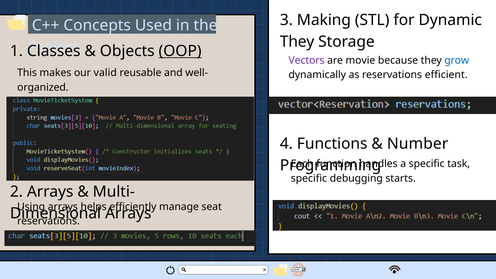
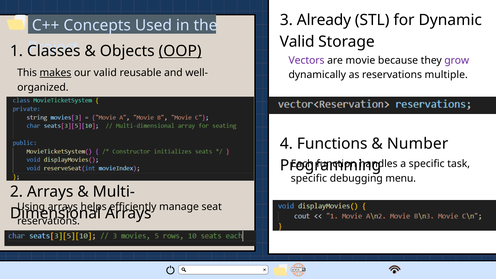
Making: Making -> Already (324, 20)
They: They -> Valid (297, 42)
grow colour: blue -> purple (457, 60)
makes underline: none -> present (55, 73)
efficient: efficient -> multiple (446, 75)
starts: starts -> menu (401, 178)
